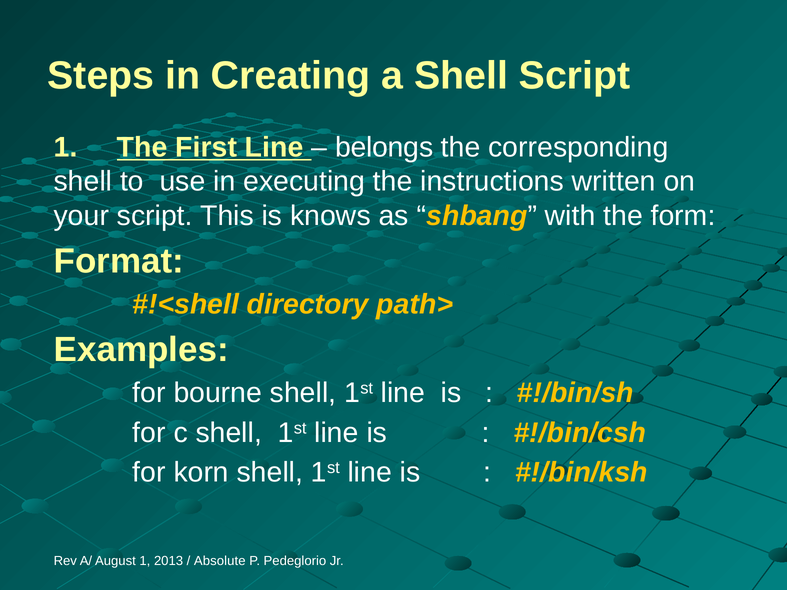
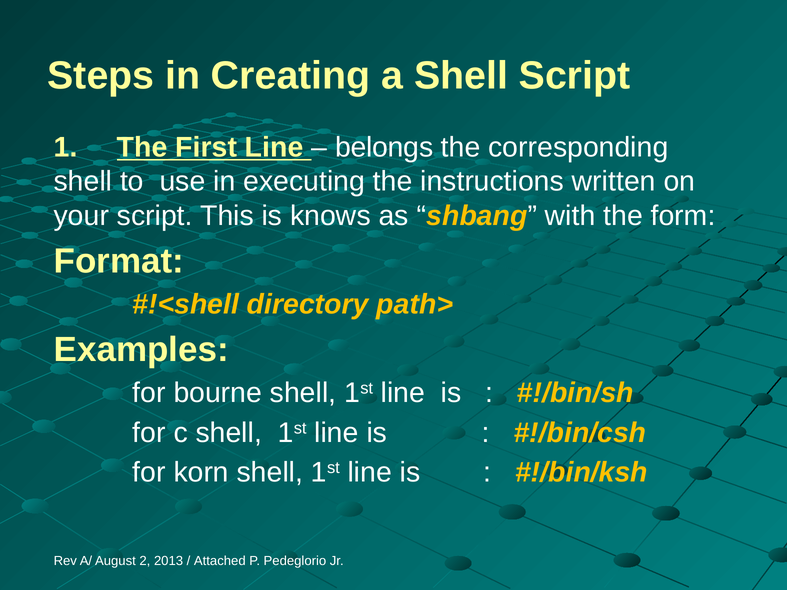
August 1: 1 -> 2 (145, 561)
Absolute: Absolute -> Attached (220, 561)
